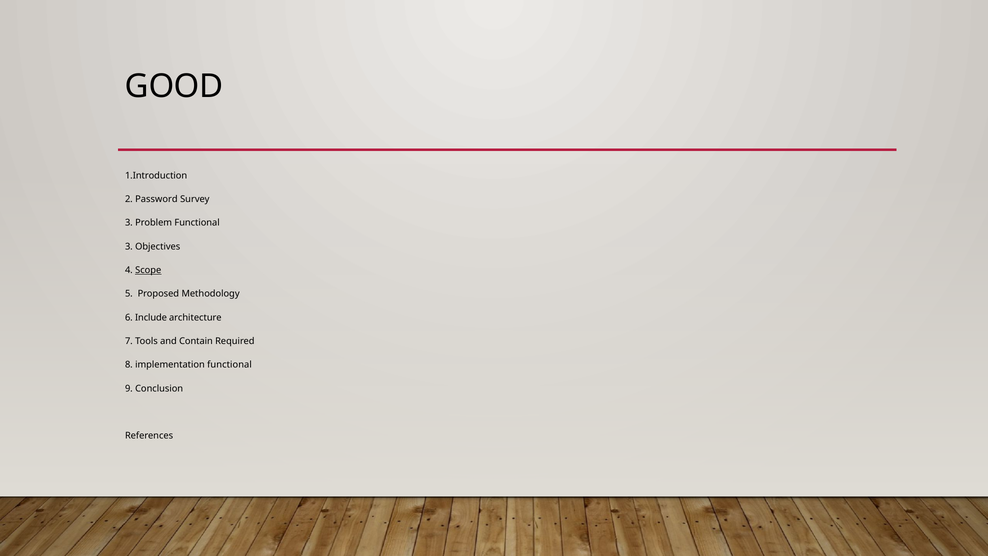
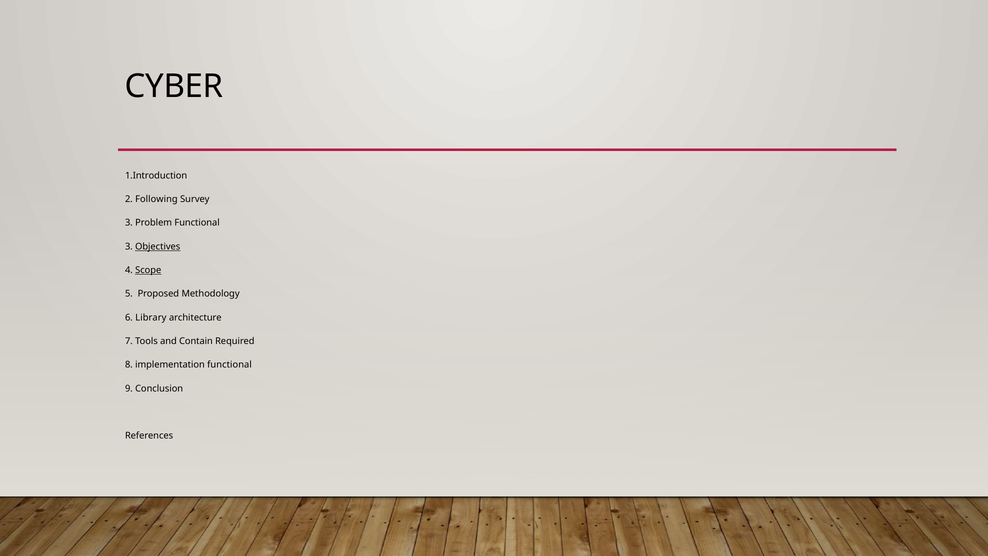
GOOD: GOOD -> CYBER (174, 87)
Password: Password -> Following (156, 199)
Objectives underline: none -> present (158, 246)
Include: Include -> Library (151, 317)
